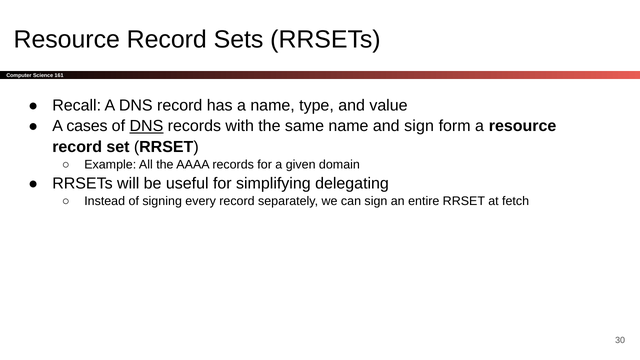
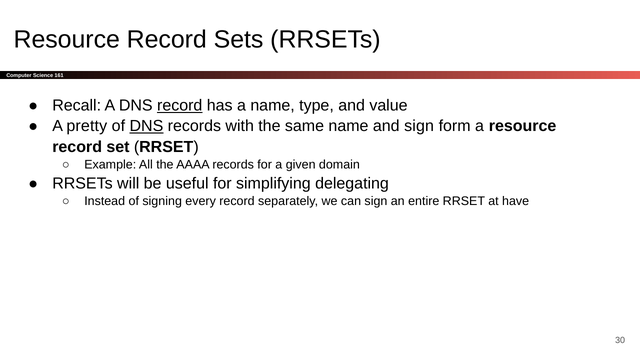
record underline: none -> present (180, 106)
cases: cases -> pretty (87, 126)
fetch: fetch -> have (516, 201)
